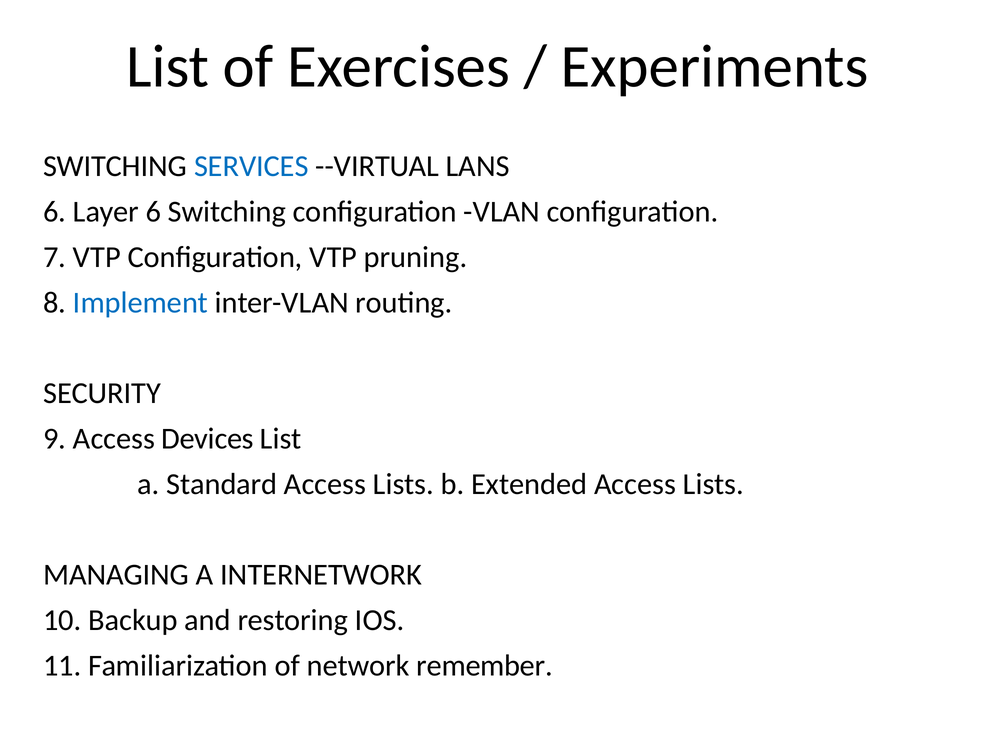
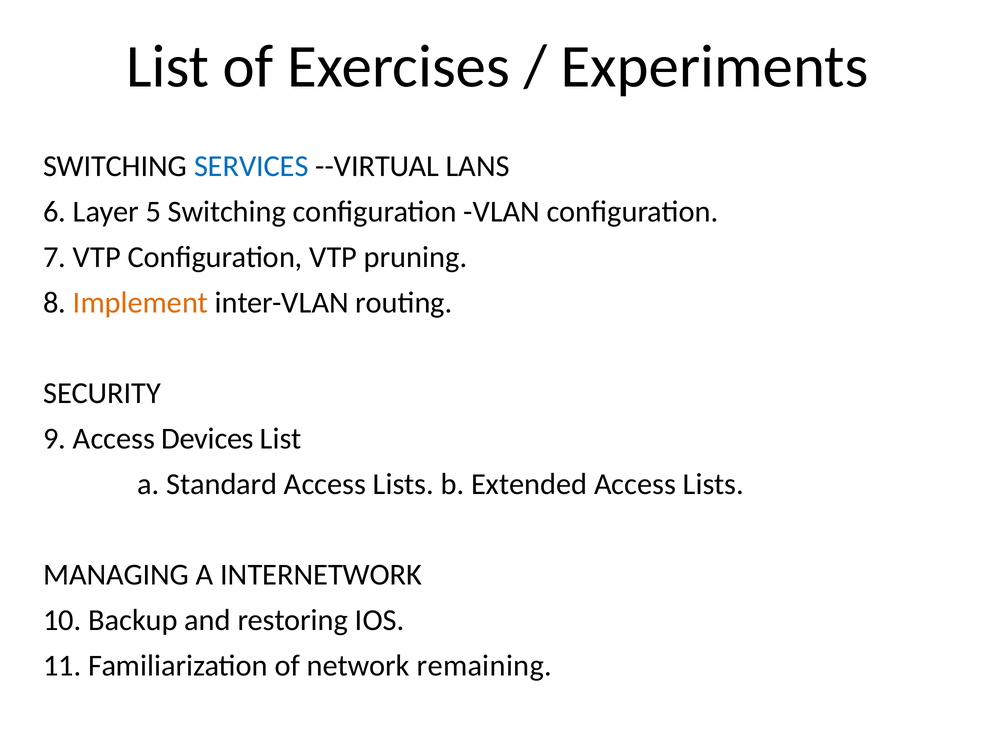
Layer 6: 6 -> 5 (153, 212)
Implement colour: blue -> orange (141, 303)
remember: remember -> remaining (484, 666)
